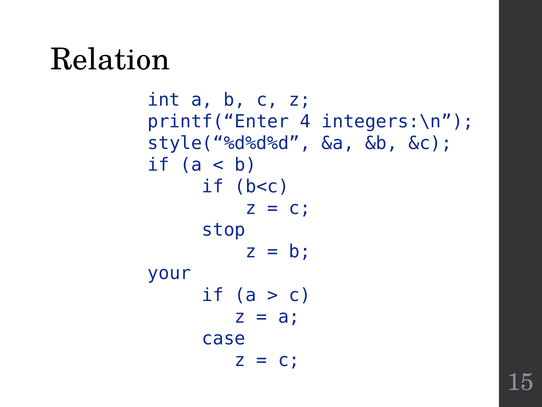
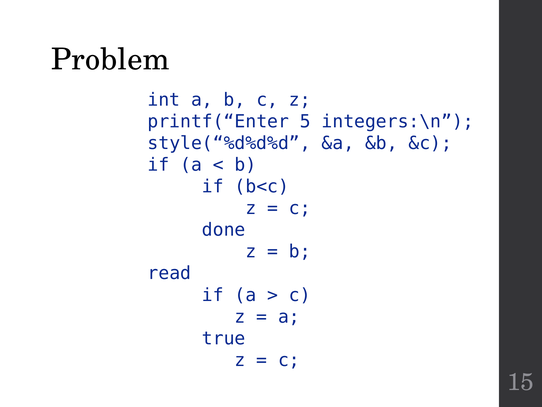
Relation: Relation -> Problem (110, 59)
4: 4 -> 5 (305, 121)
stop: stop -> done (224, 230)
your: your -> read (169, 273)
case: case -> true (224, 338)
